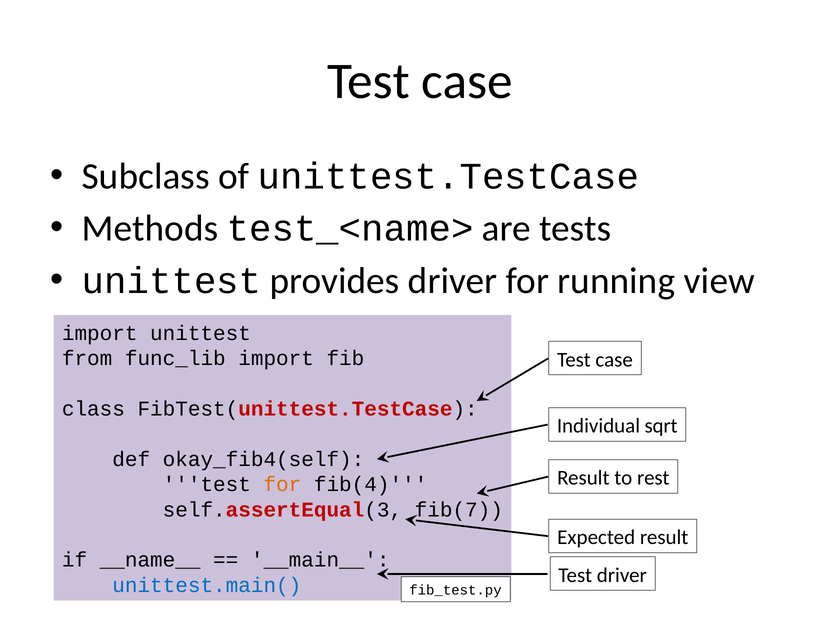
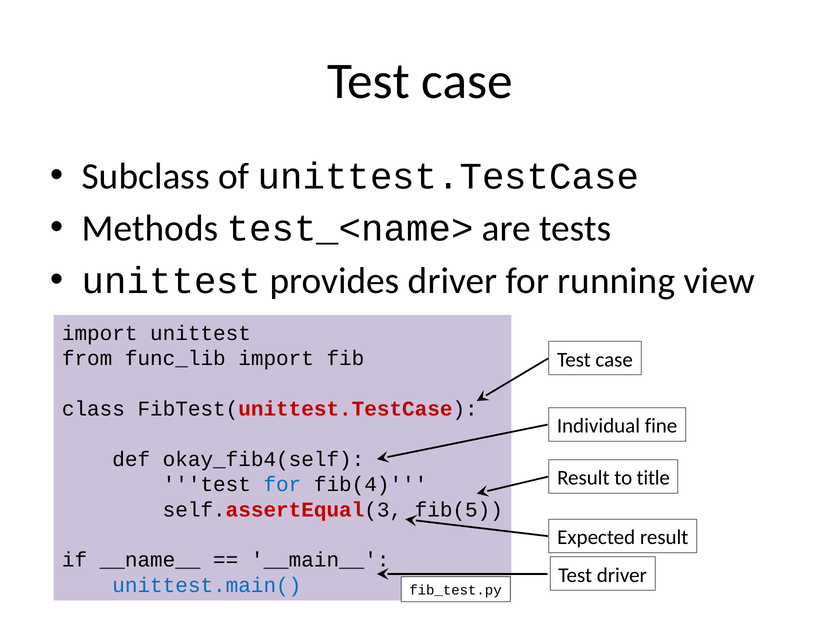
sqrt: sqrt -> fine (661, 426)
rest: rest -> title (653, 478)
for colour: orange -> blue (282, 484)
fib(7: fib(7 -> fib(5 (459, 510)
